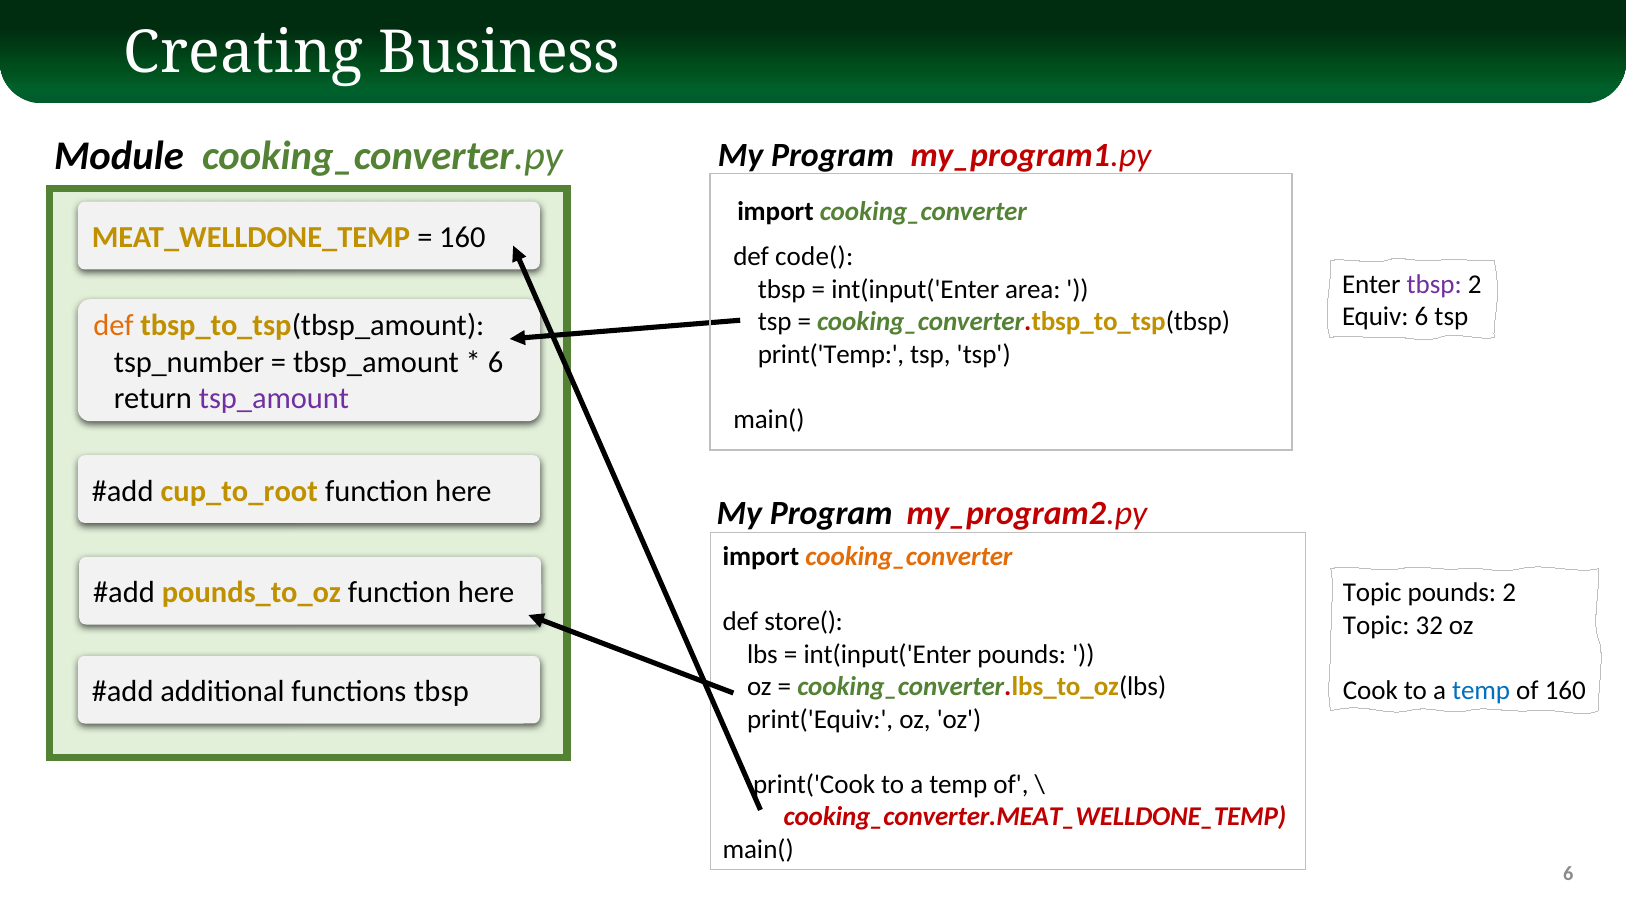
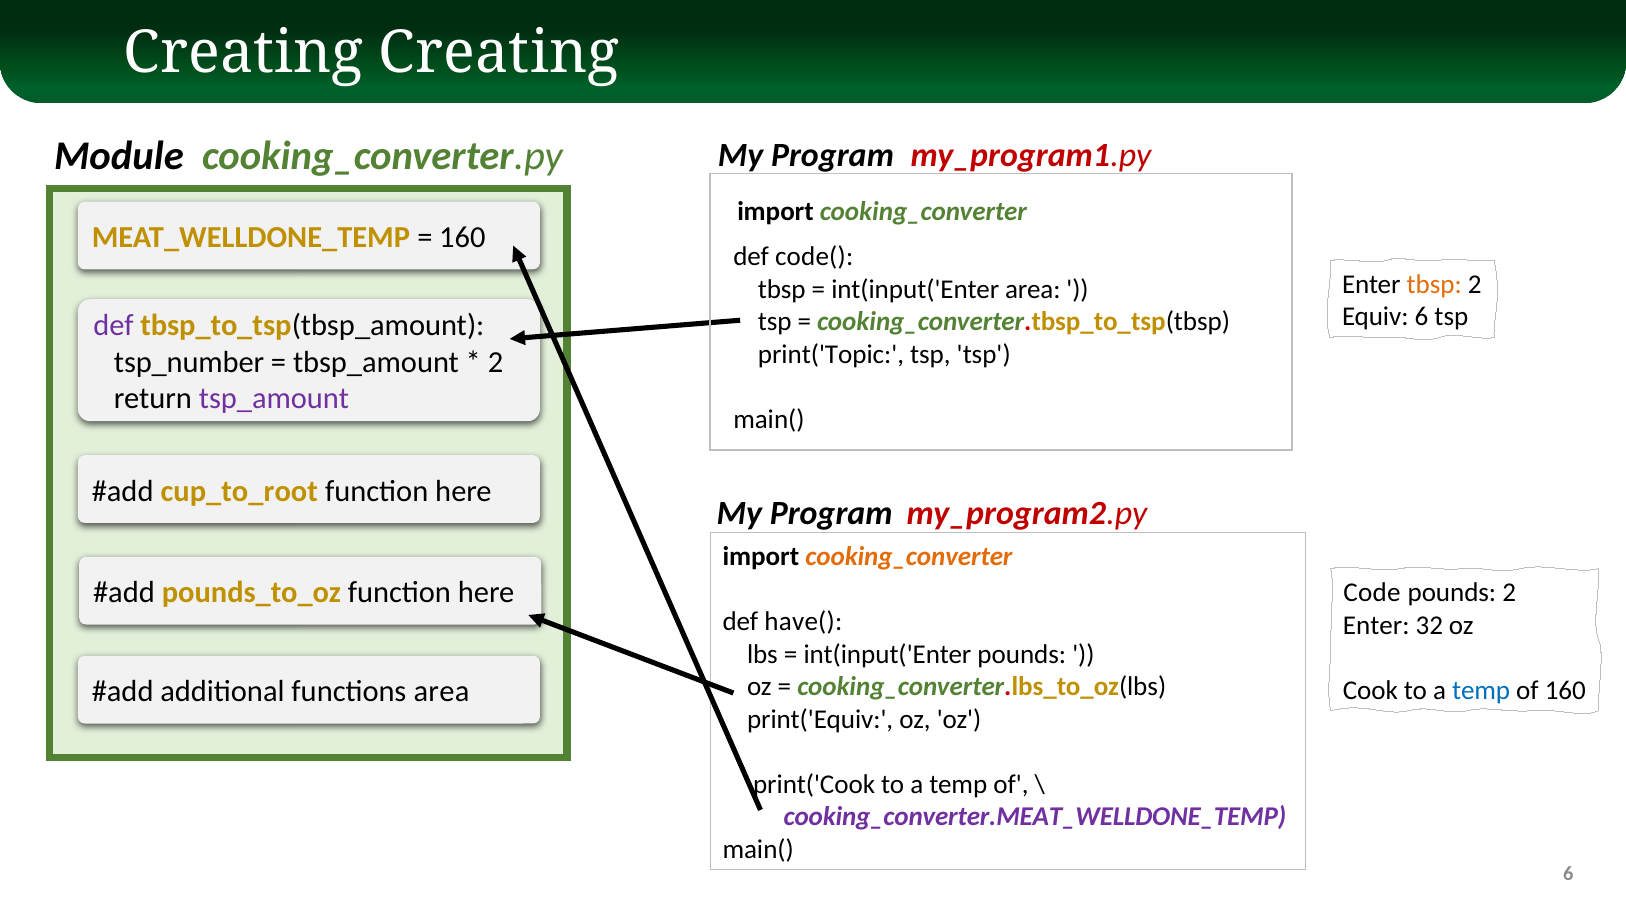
Creating Business: Business -> Creating (499, 53)
tbsp colour: purple -> orange (1434, 284)
def colour: orange -> purple (114, 326)
print('Temp: print('Temp -> print('Topic (831, 354)
6: 6 -> 2 (496, 362)
Topic: Topic -> Code (1372, 593)
store(: store( -> have( (803, 622)
Topic: Topic -> Enter (1376, 625)
functions tbsp: tbsp -> area (441, 691)
cooking_converter.MEAT_WELLDONE_TEMP colour: red -> purple (1035, 817)
